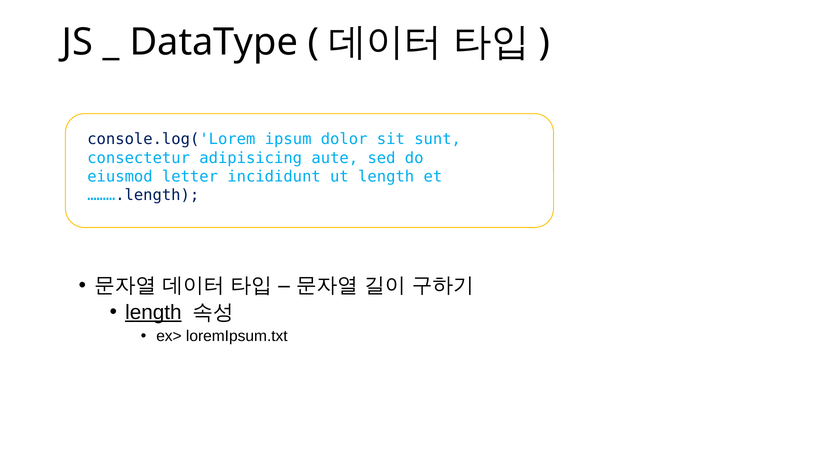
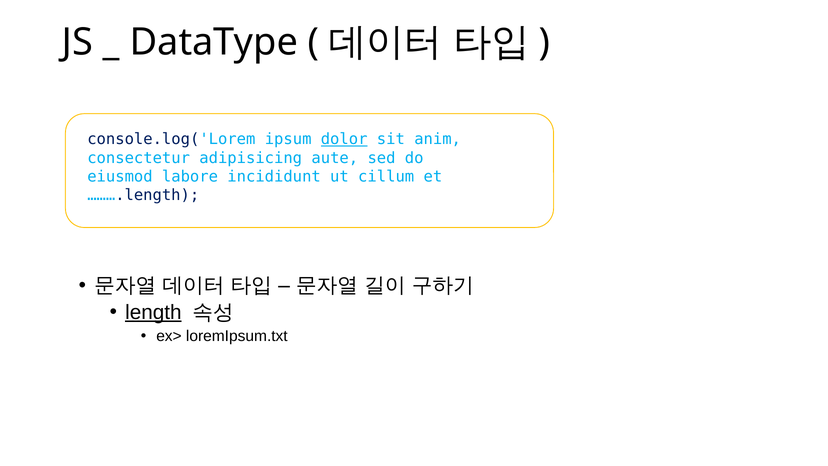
dolor underline: none -> present (344, 139)
sunt: sunt -> anim (438, 139)
letter: letter -> labore (190, 176)
ut length: length -> cillum (386, 176)
